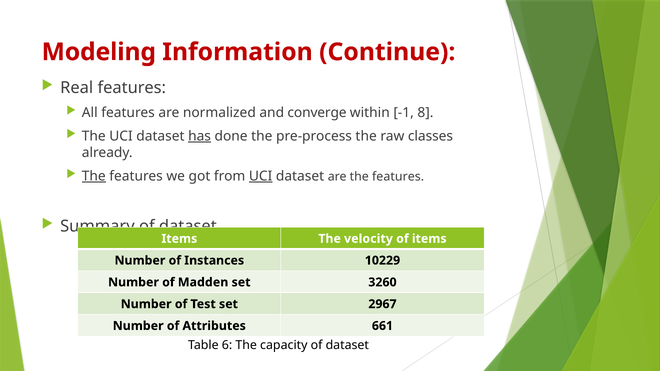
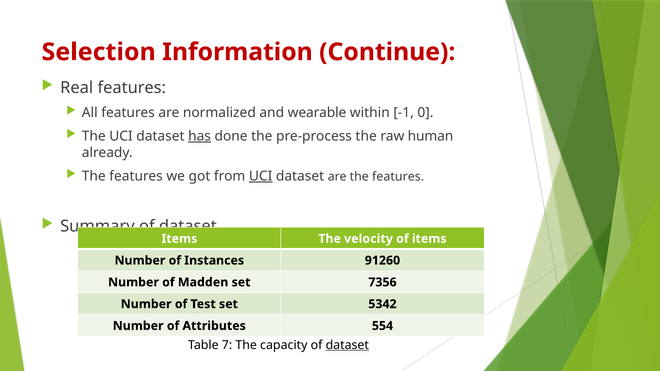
Modeling: Modeling -> Selection (99, 52)
converge: converge -> wearable (317, 113)
8: 8 -> 0 (425, 113)
classes: classes -> human (430, 136)
The underline: present -> none (94, 176)
10229: 10229 -> 91260 (382, 261)
3260: 3260 -> 7356 (382, 282)
2967: 2967 -> 5342 (382, 304)
661: 661 -> 554 (382, 326)
6: 6 -> 7 (227, 345)
dataset underline: none -> present (347, 345)
